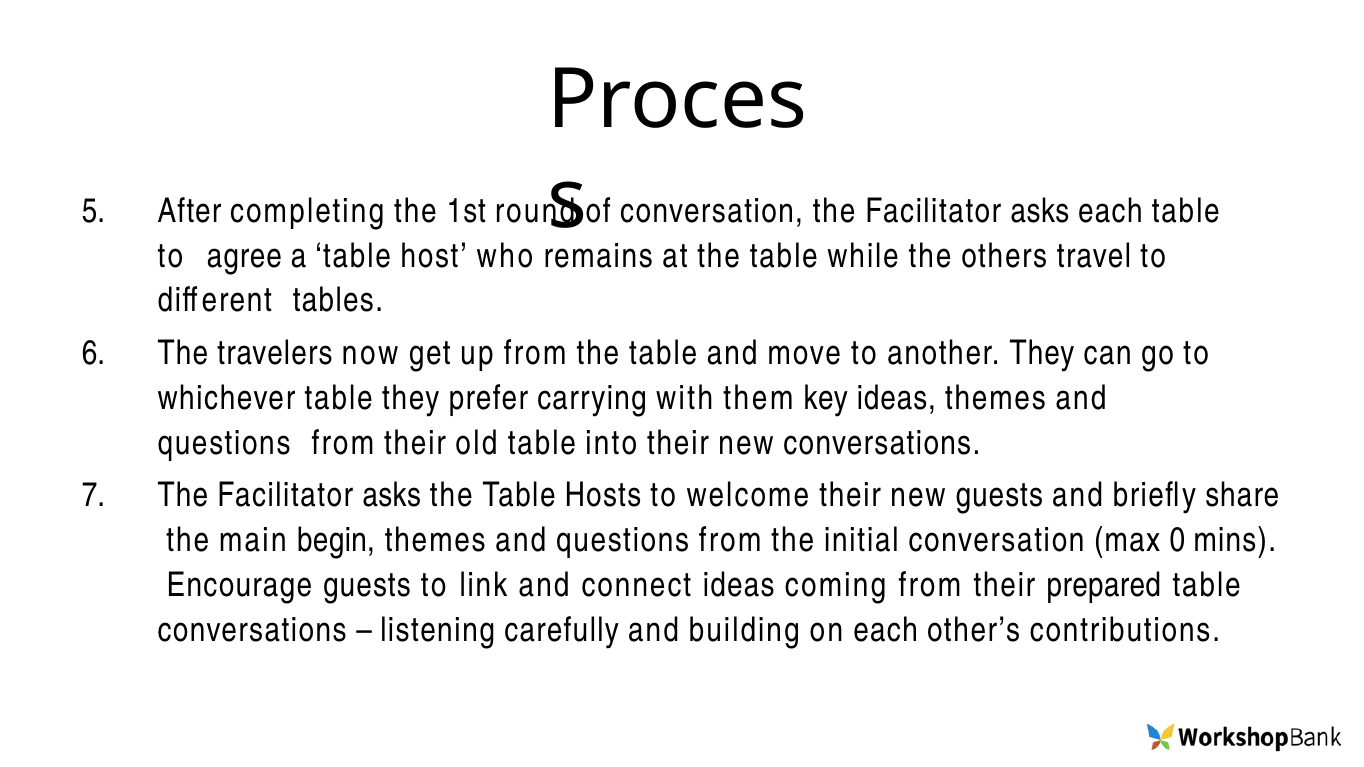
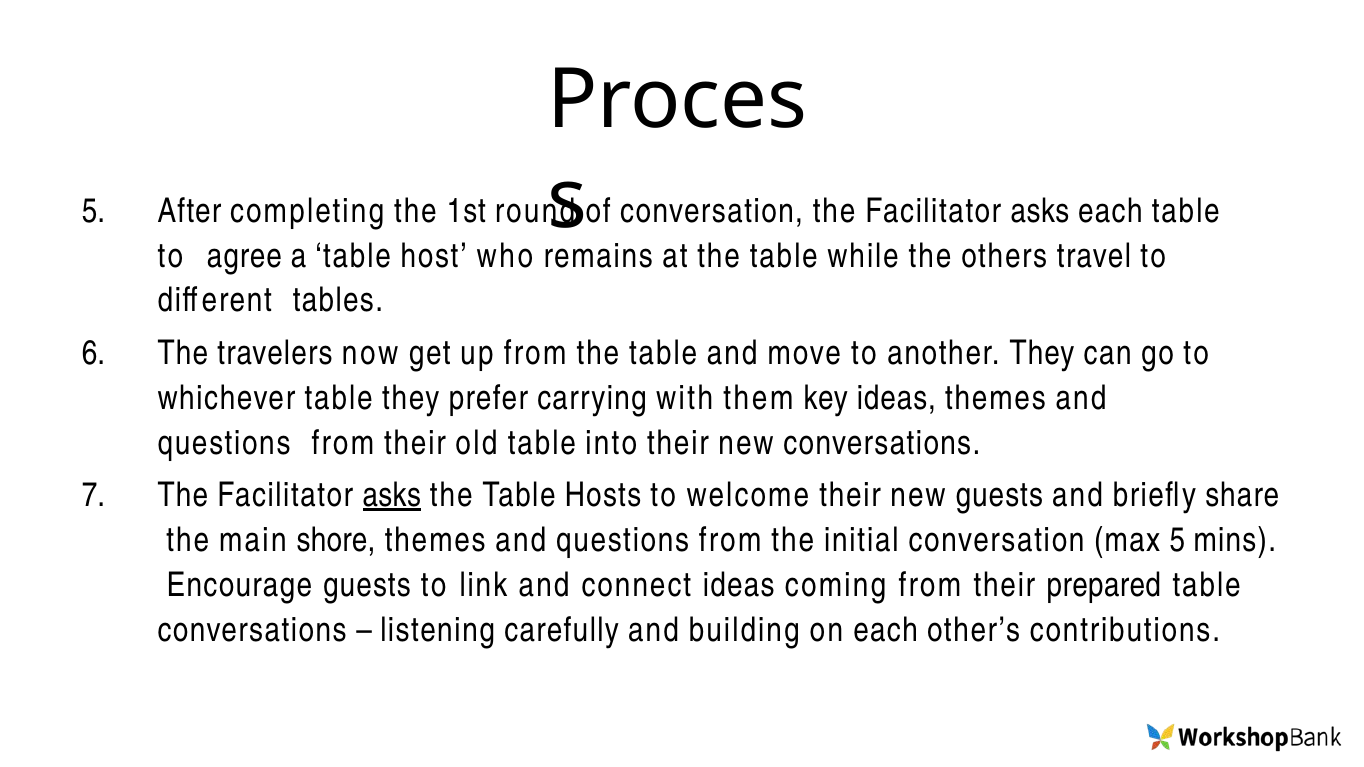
asks underline: none -> present (392, 495)
begin: begin -> shore (336, 540)
max 0: 0 -> 5 (1177, 540)
